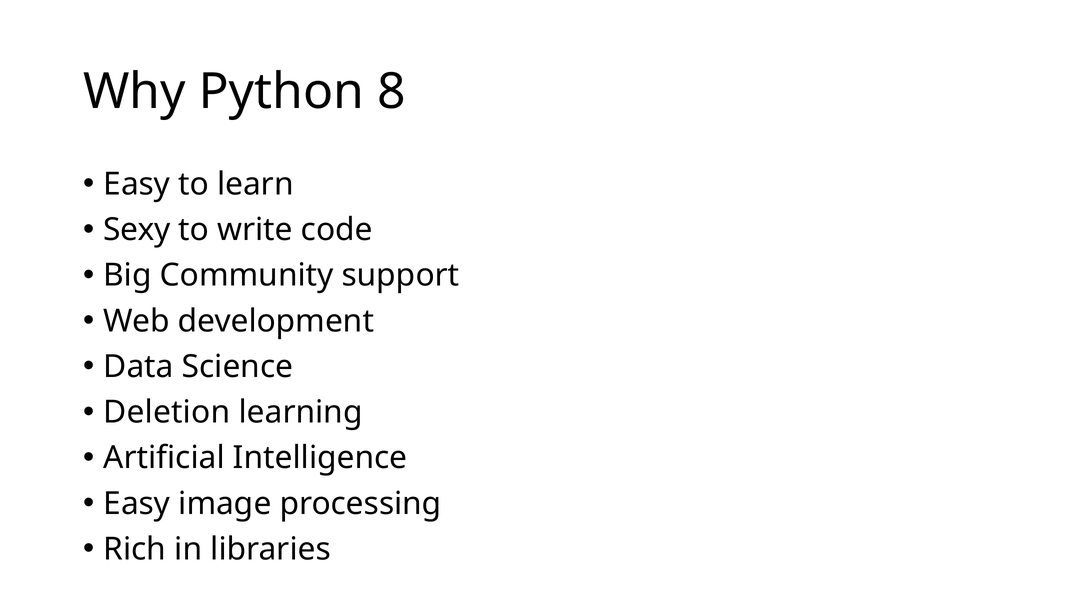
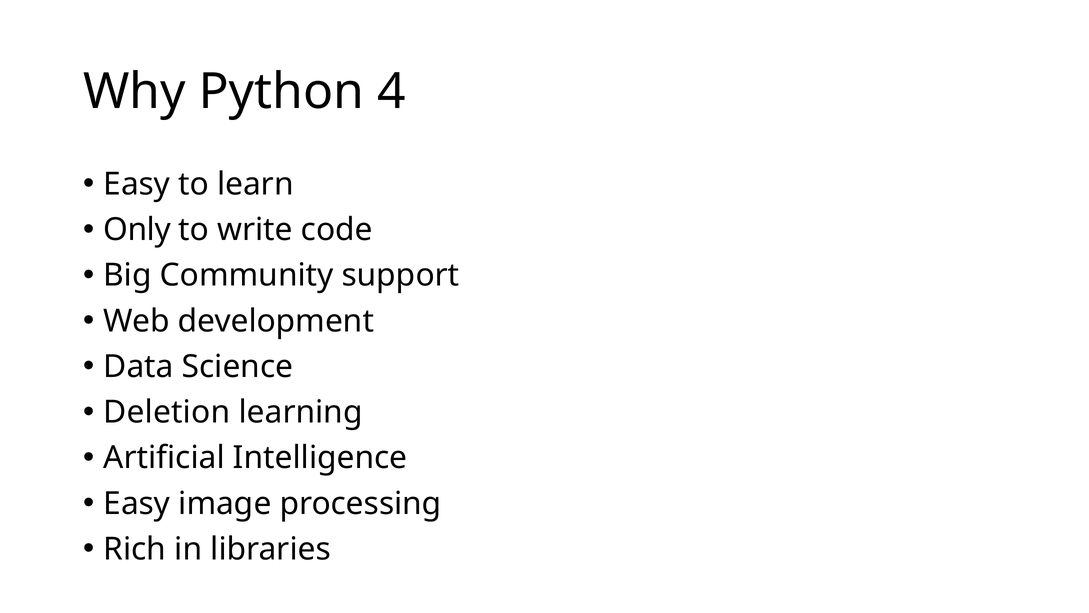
8: 8 -> 4 (392, 91)
Sexy: Sexy -> Only (137, 230)
